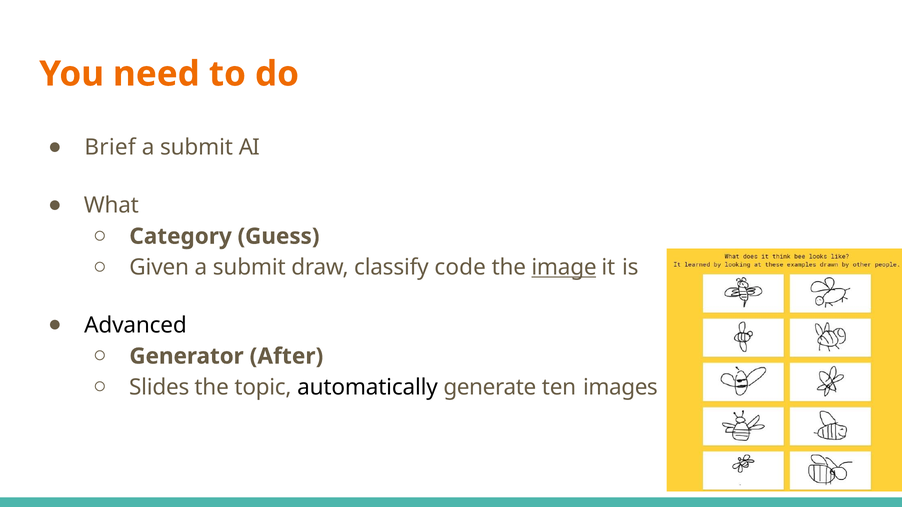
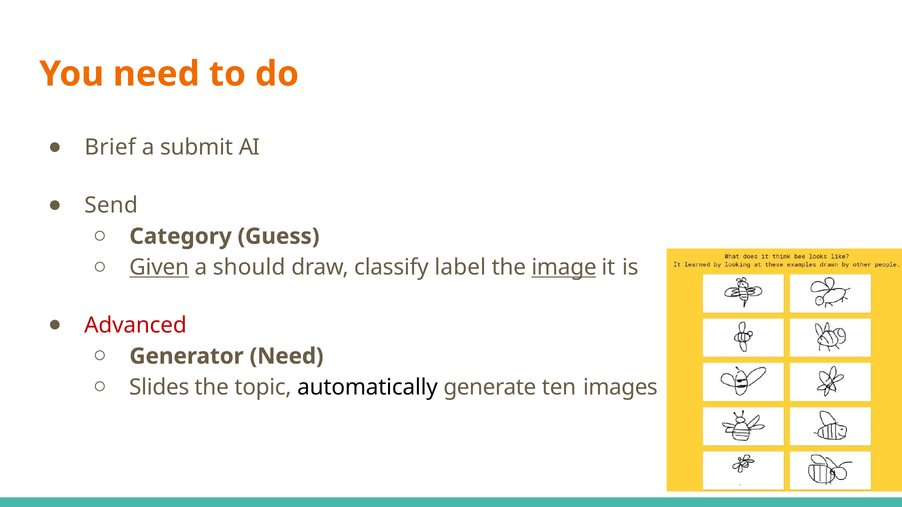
What: What -> Send (111, 206)
Given underline: none -> present (159, 268)
submit: submit -> should (249, 268)
code: code -> label (460, 268)
Advanced colour: black -> red (135, 325)
Generator After: After -> Need (287, 356)
